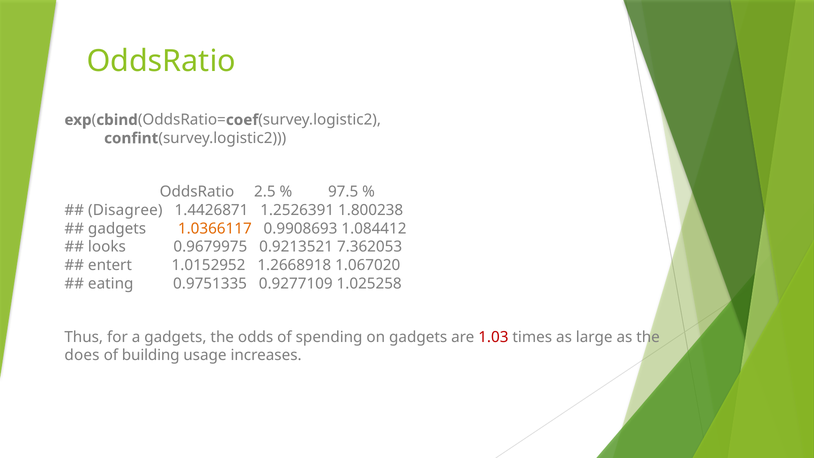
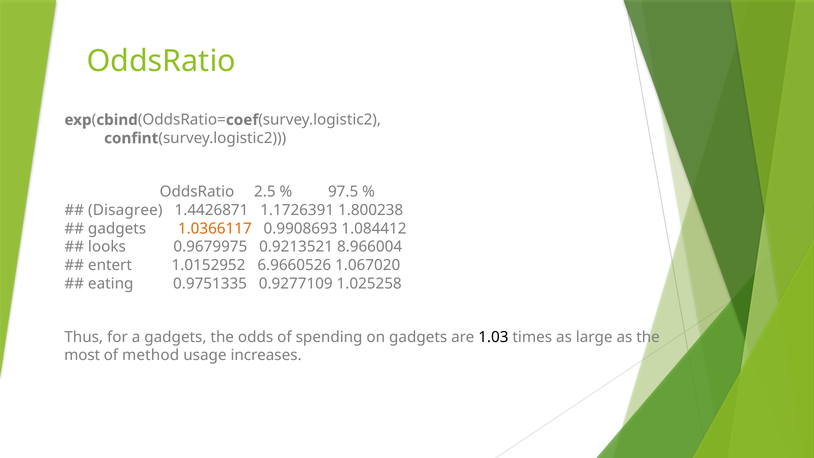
1.2526391: 1.2526391 -> 1.1726391 (297, 210)
7.362053: 7.362053 -> 8.966004 (370, 247)
1.2668918: 1.2668918 -> 6.9660526 (294, 265)
1.03 colour: red -> black (493, 337)
does: does -> most (82, 355)
building: building -> method (151, 355)
